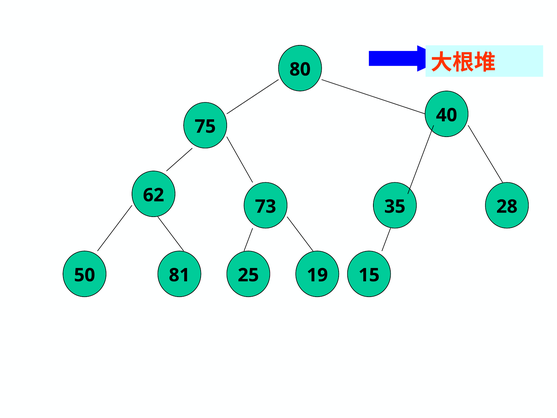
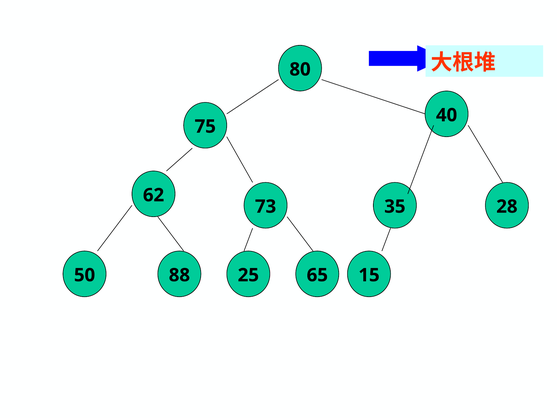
81: 81 -> 88 (179, 275)
19: 19 -> 65 (317, 275)
